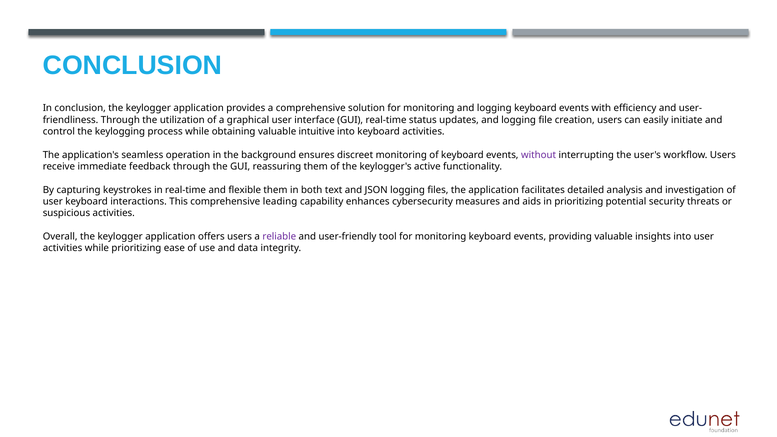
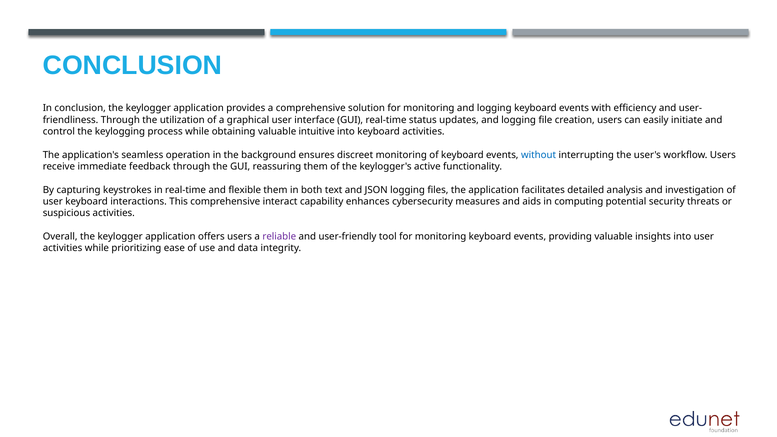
without colour: purple -> blue (539, 155)
leading: leading -> interact (280, 202)
in prioritizing: prioritizing -> computing (579, 202)
